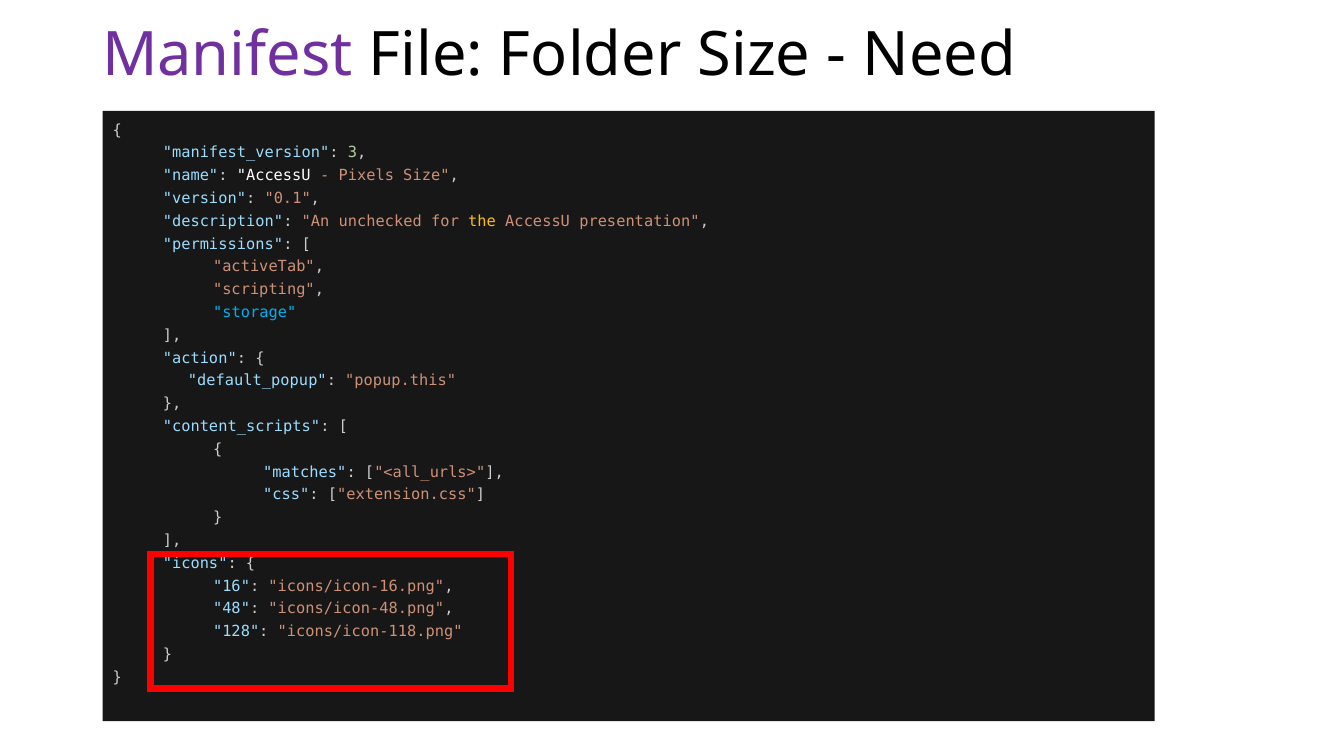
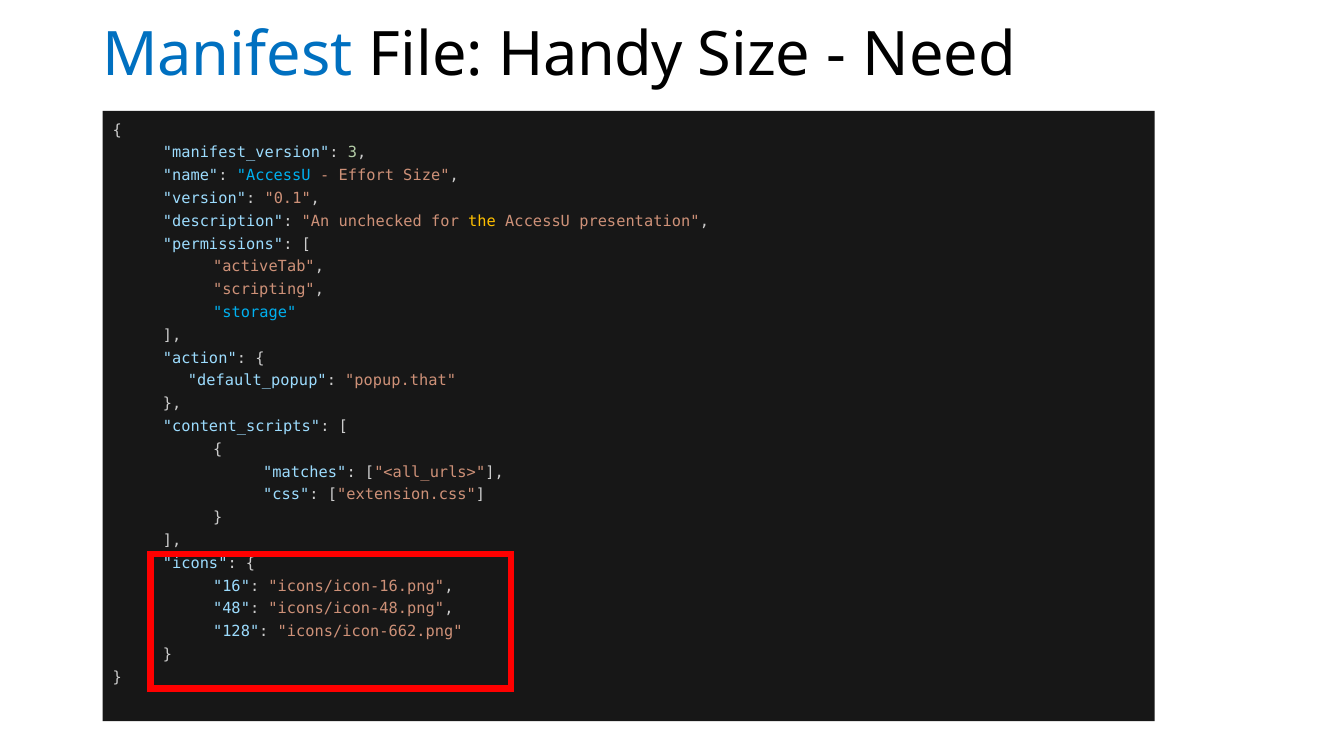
Manifest colour: purple -> blue (227, 55)
Folder: Folder -> Handy (591, 55)
AccessU colour: white -> light blue (274, 175)
Pixels: Pixels -> Effort (366, 175)
popup.this: popup.this -> popup.that (401, 381)
icons/icon-118.png: icons/icon-118.png -> icons/icon-662.png (370, 631)
